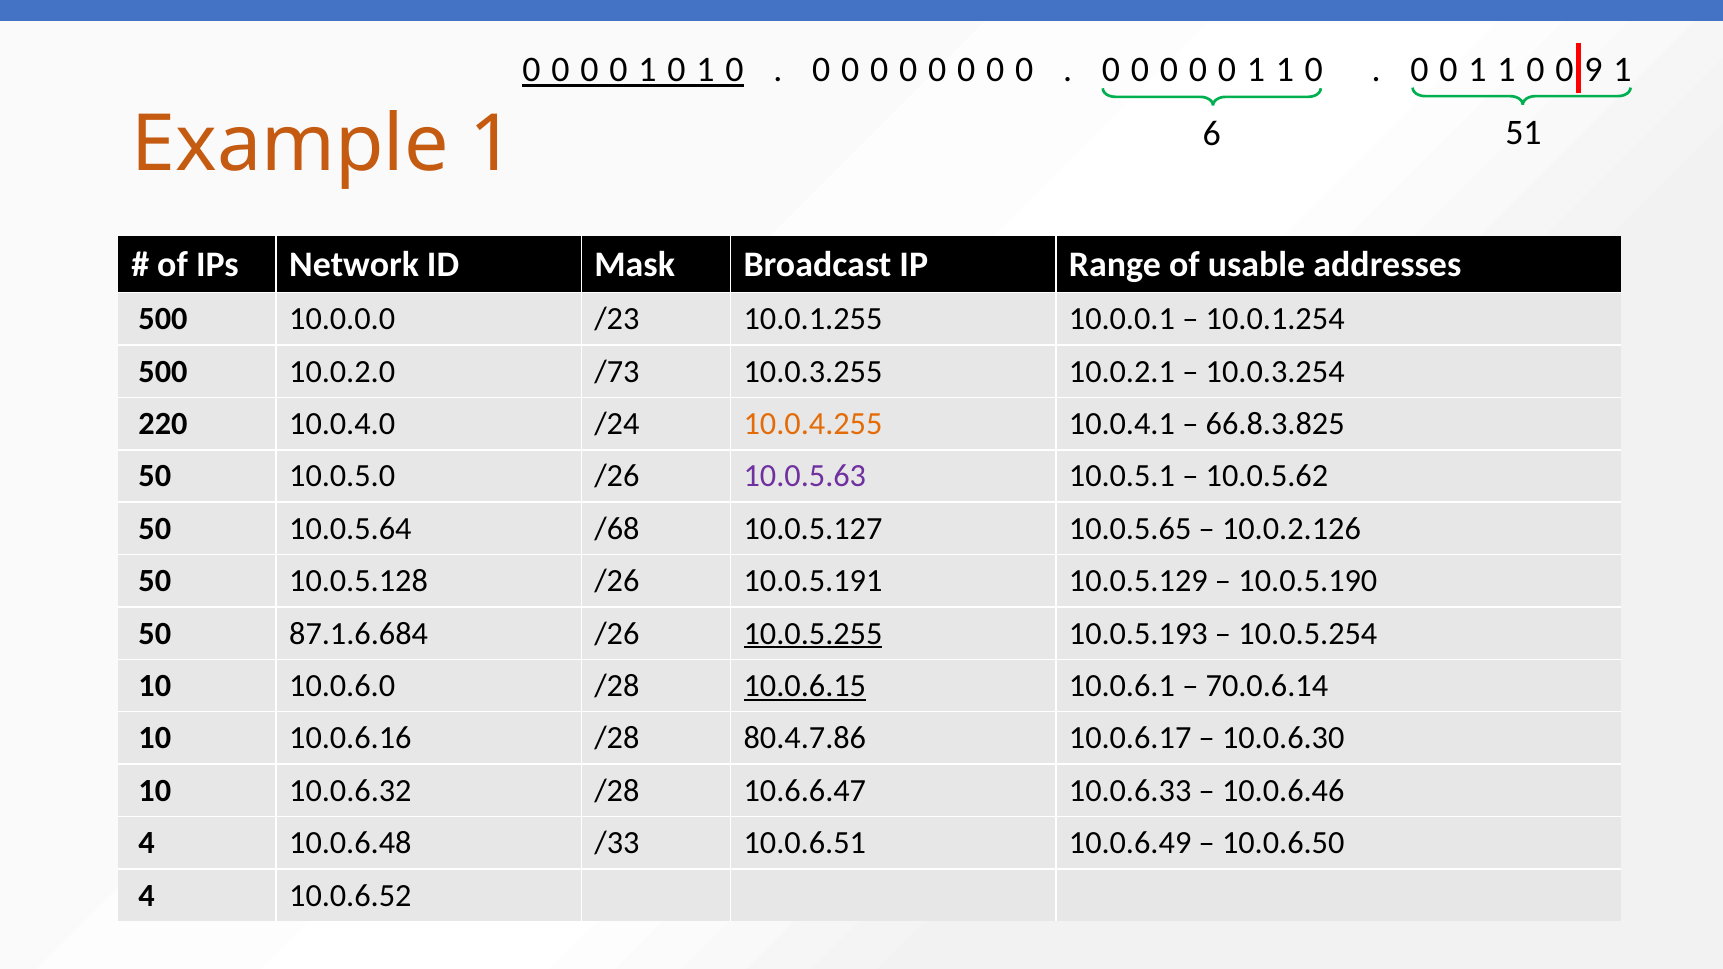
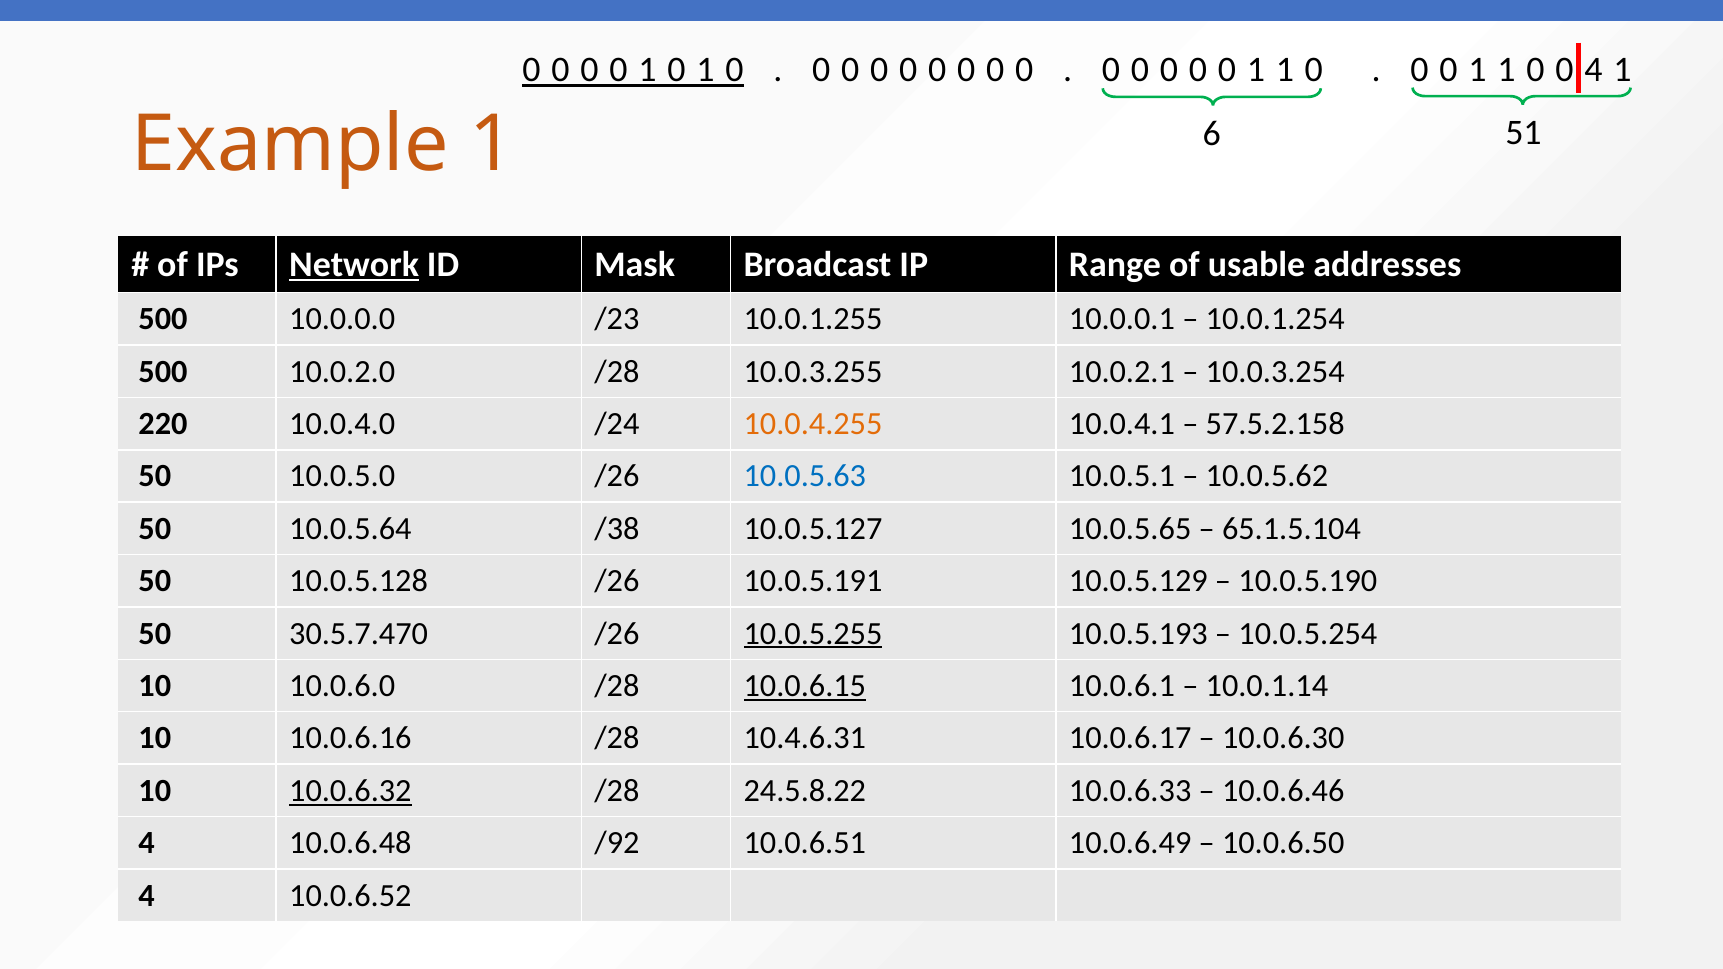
9: 9 -> 4 (1593, 70)
Network underline: none -> present (354, 265)
10.0.2.0 /73: /73 -> /28 (617, 372)
66.8.3.825: 66.8.3.825 -> 57.5.2.158 (1275, 424)
10.0.5.63 colour: purple -> blue (805, 476)
/68: /68 -> /38 (617, 529)
10.0.2.126: 10.0.2.126 -> 65.1.5.104 (1291, 529)
87.1.6.684: 87.1.6.684 -> 30.5.7.470 (359, 634)
70.0.6.14: 70.0.6.14 -> 10.0.1.14 (1267, 686)
80.4.7.86: 80.4.7.86 -> 10.4.6.31 (805, 738)
10.0.6.32 underline: none -> present (350, 791)
10.6.6.47: 10.6.6.47 -> 24.5.8.22 (805, 791)
/33: /33 -> /92 (617, 843)
